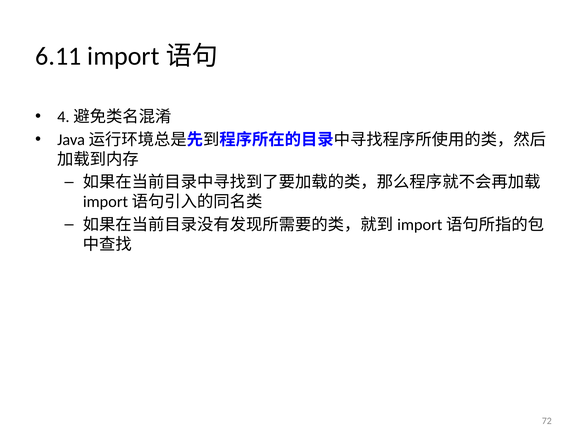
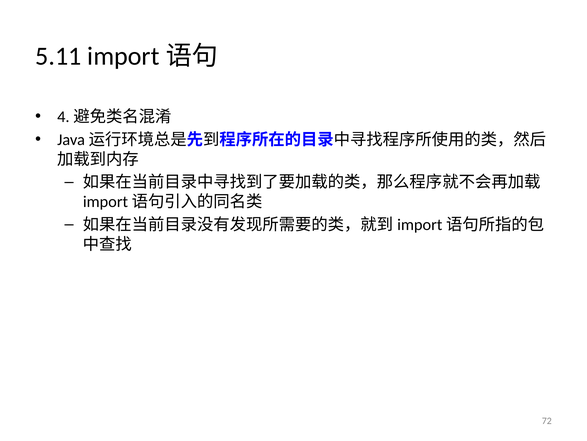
6.11: 6.11 -> 5.11 (58, 56)
